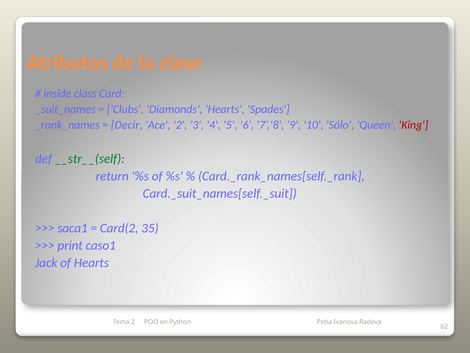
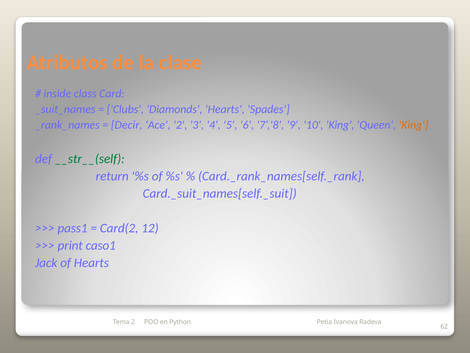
10 Sólo: Sólo -> King (340, 125)
King colour: red -> orange (413, 125)
saca1: saca1 -> pass1 (73, 228)
35: 35 -> 12 (150, 228)
